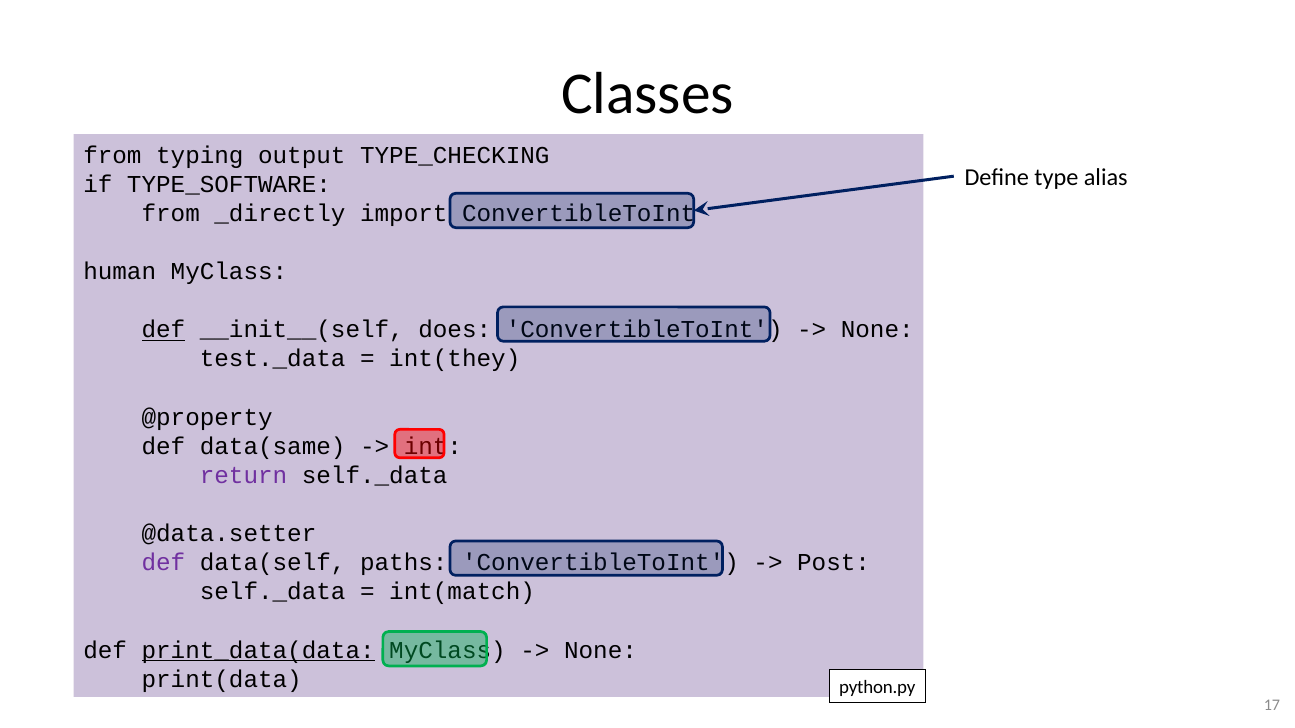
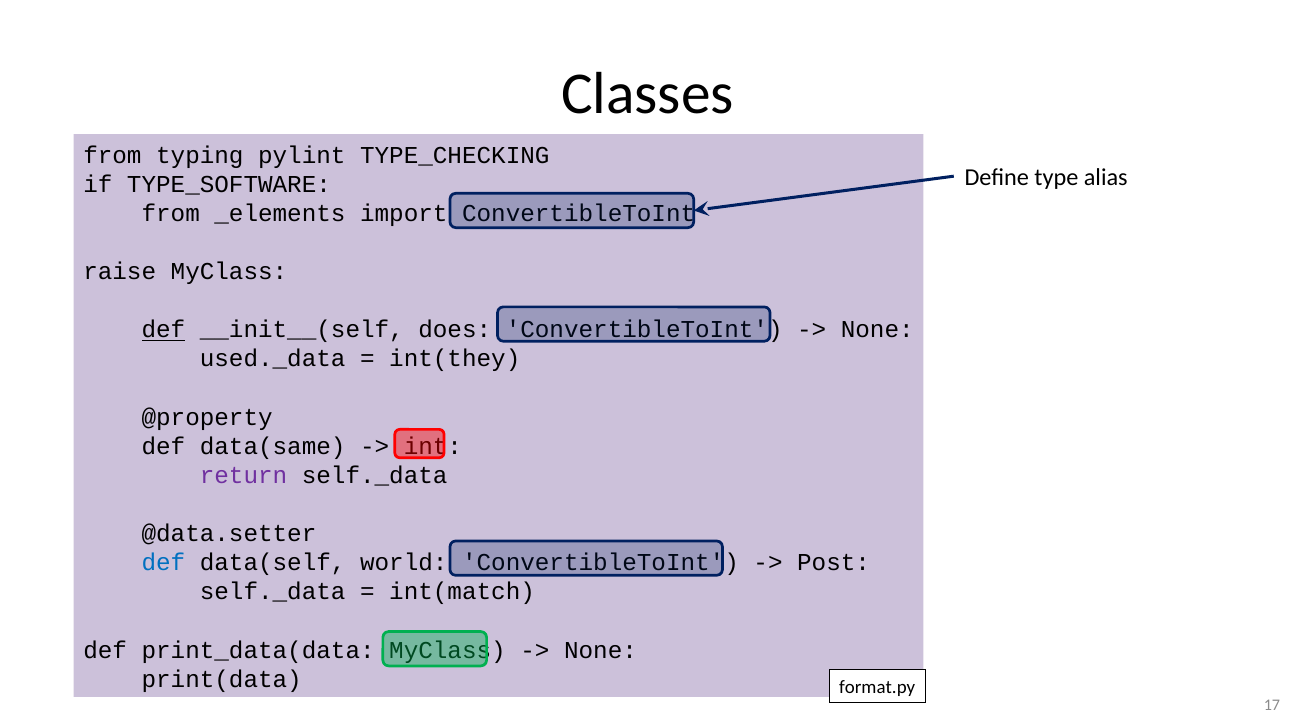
output: output -> pylint (302, 155)
_directly: _directly -> _elements (280, 213)
human: human -> raise (120, 272)
test._data: test._data -> used._data (273, 359)
def colour: purple -> blue (163, 563)
paths: paths -> world (404, 563)
print_data(data underline: present -> none (258, 651)
python.py: python.py -> format.py (877, 688)
